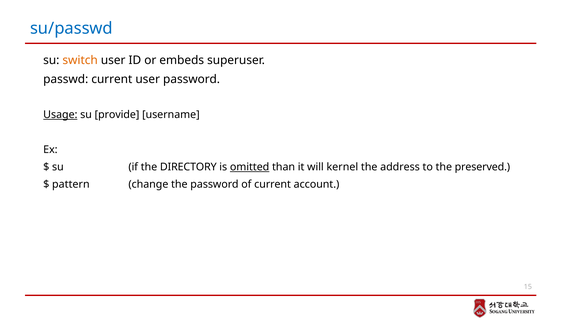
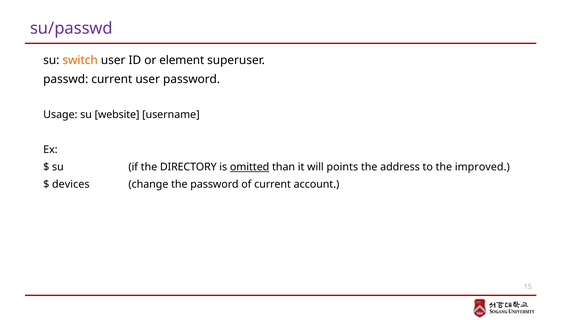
su/passwd colour: blue -> purple (71, 28)
embeds: embeds -> element (182, 60)
Usage underline: present -> none (60, 114)
provide: provide -> website (117, 114)
kernel: kernel -> points (342, 167)
preserved: preserved -> improved (482, 167)
pattern: pattern -> devices (71, 184)
